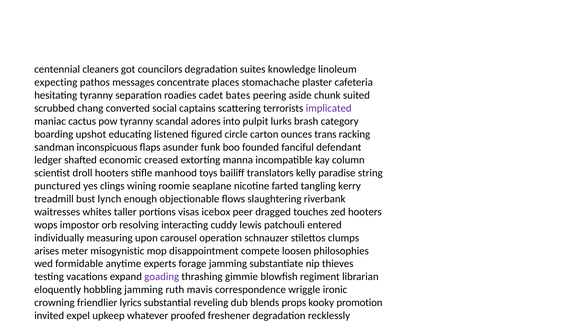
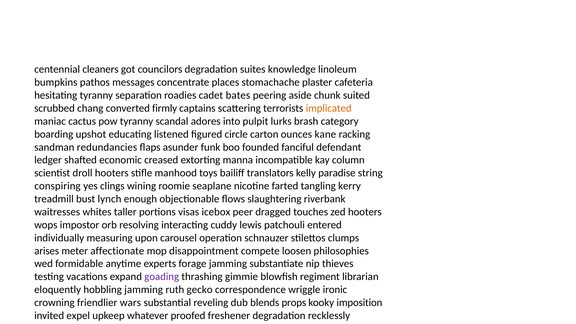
expecting: expecting -> bumpkins (56, 82)
social: social -> firmly (165, 108)
implicated colour: purple -> orange (329, 108)
trans: trans -> kane (325, 134)
inconspicuous: inconspicuous -> redundancies (107, 147)
punctured: punctured -> conspiring (58, 186)
misogynistic: misogynistic -> affectionate (117, 251)
mavis: mavis -> gecko (200, 290)
lyrics: lyrics -> wars (130, 303)
promotion: promotion -> imposition (359, 303)
